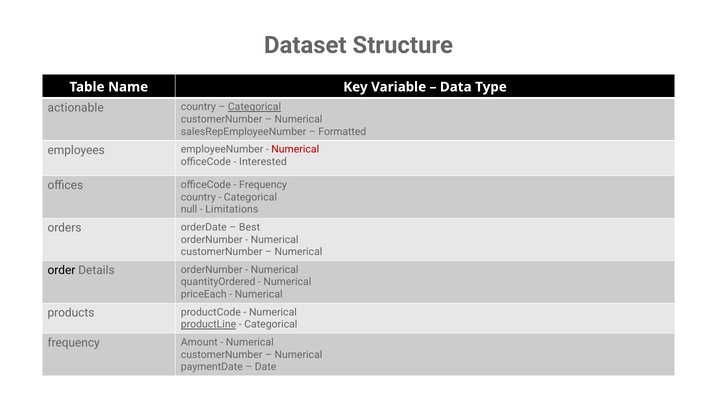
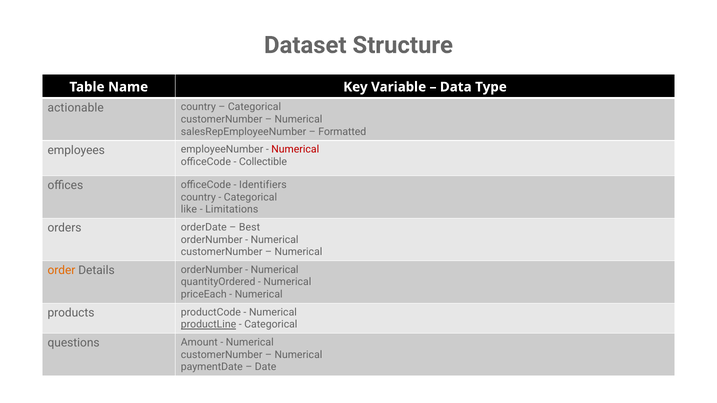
Categorical underline: present -> none (254, 107)
Interested: Interested -> Collectible (263, 162)
Frequency: Frequency -> Identifiers (263, 185)
null: null -> like (189, 210)
order colour: black -> orange (61, 271)
frequency: frequency -> questions (74, 343)
